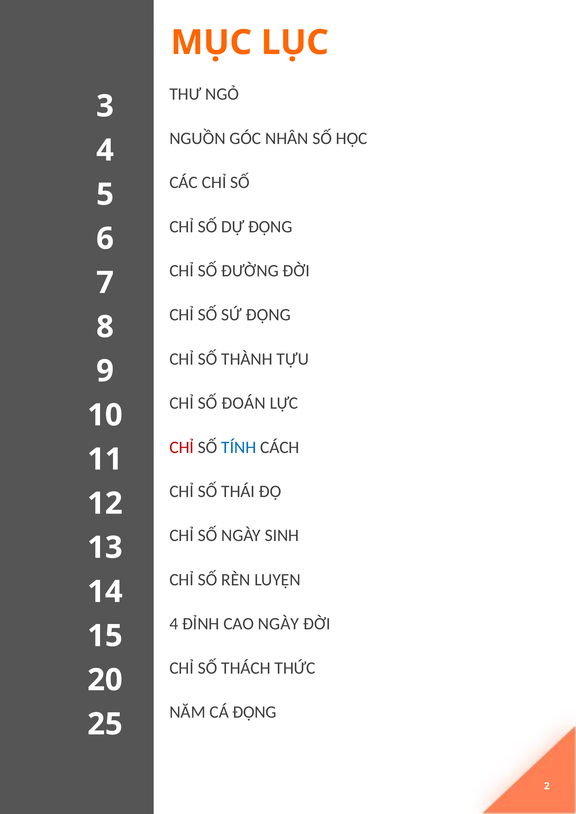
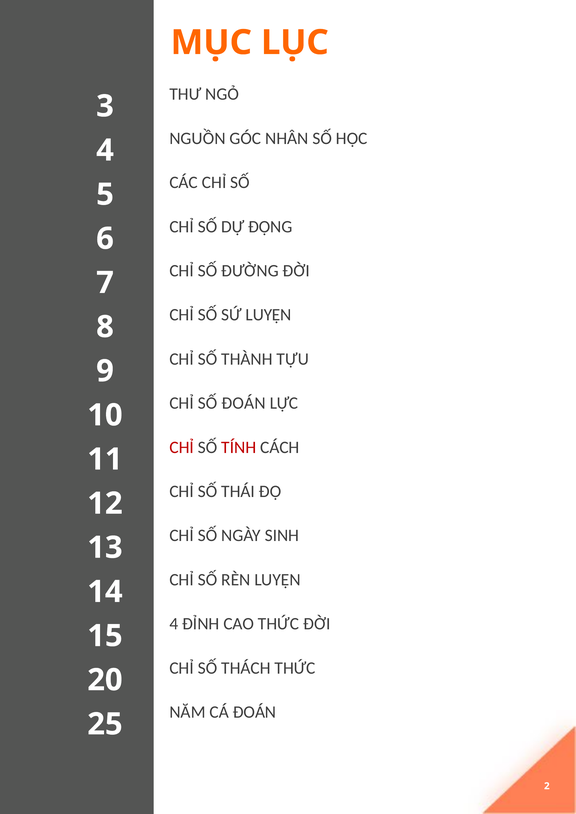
SỨ ĐỘNG: ĐỘNG -> LUYỆN (269, 315)
TÍNH colour: blue -> red (239, 447)
CAO NGÀY: NGÀY -> THỨC (279, 624)
CÁ ĐỘNG: ĐỘNG -> ĐOÁN (254, 712)
